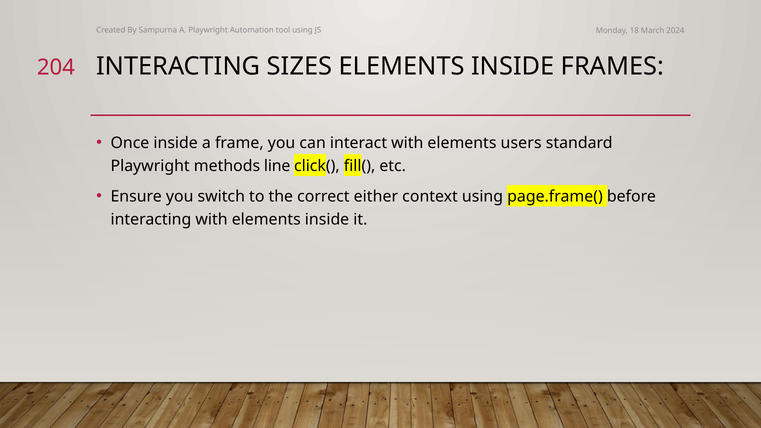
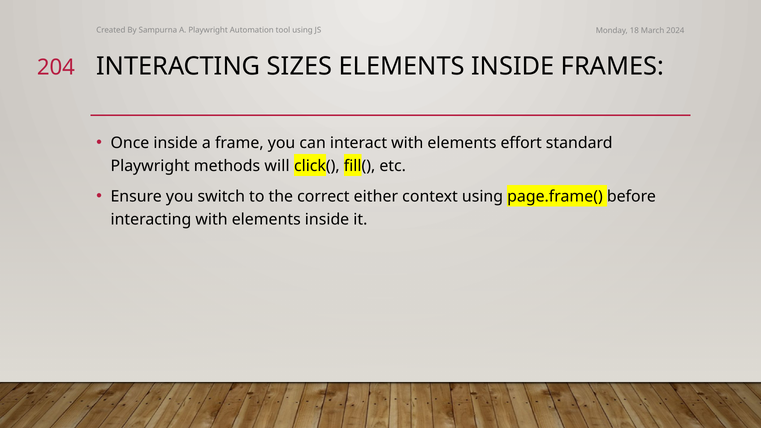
users: users -> effort (521, 143)
line: line -> will (277, 166)
